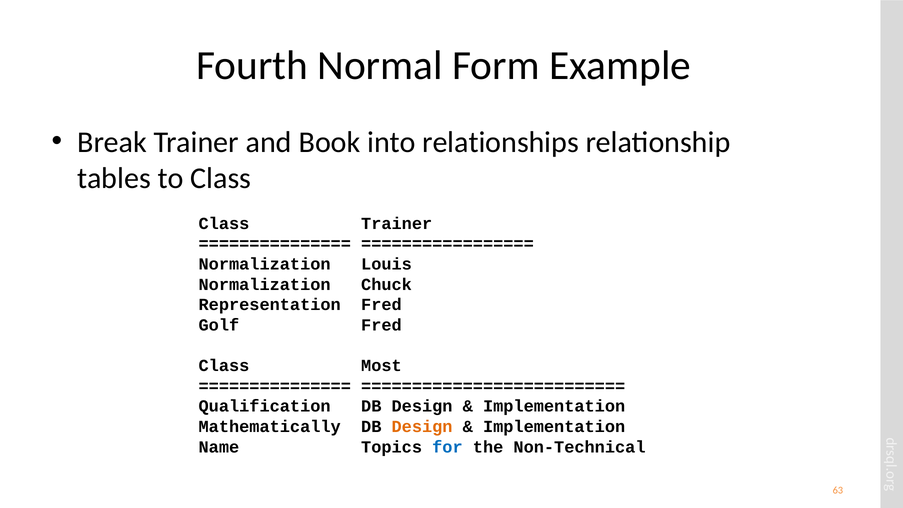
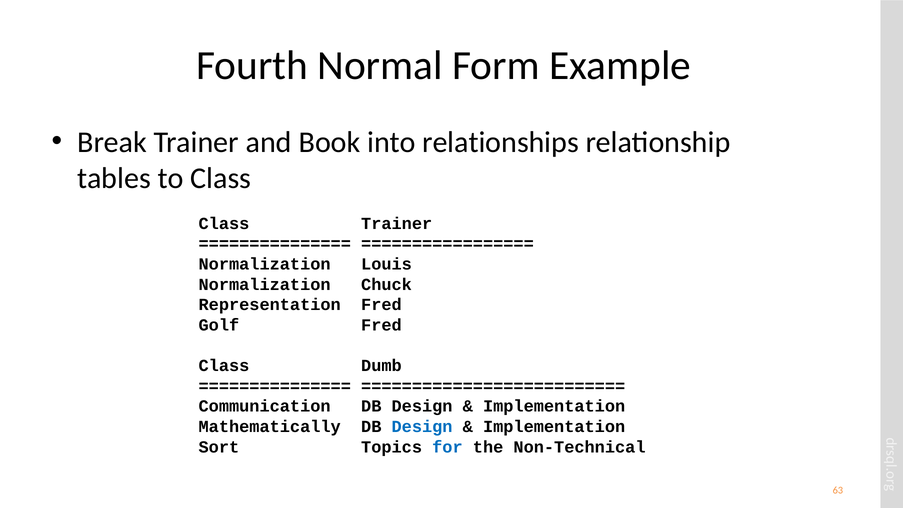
Most: Most -> Dumb (381, 366)
Qualification: Qualification -> Communication (265, 406)
Design colour: orange -> blue (422, 427)
Name: Name -> Sort (219, 447)
